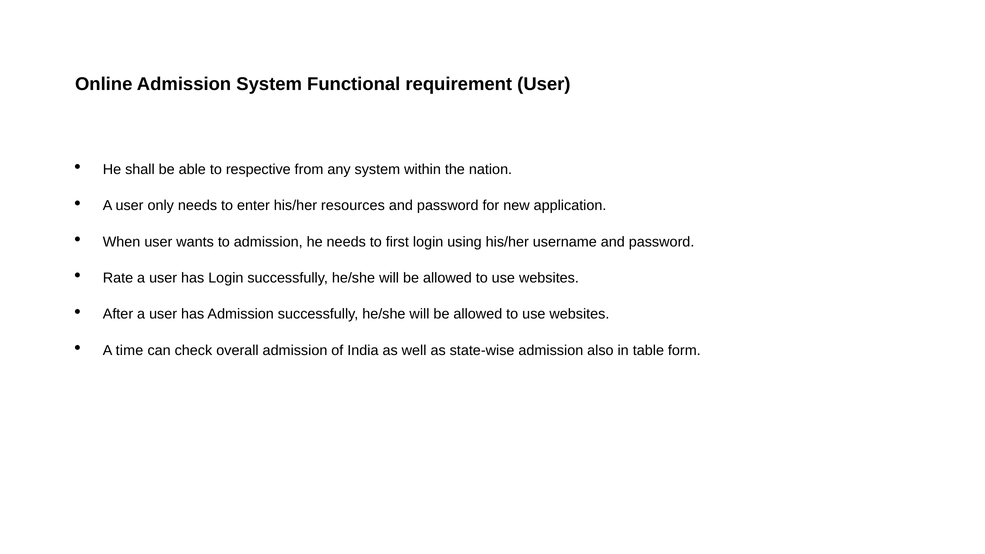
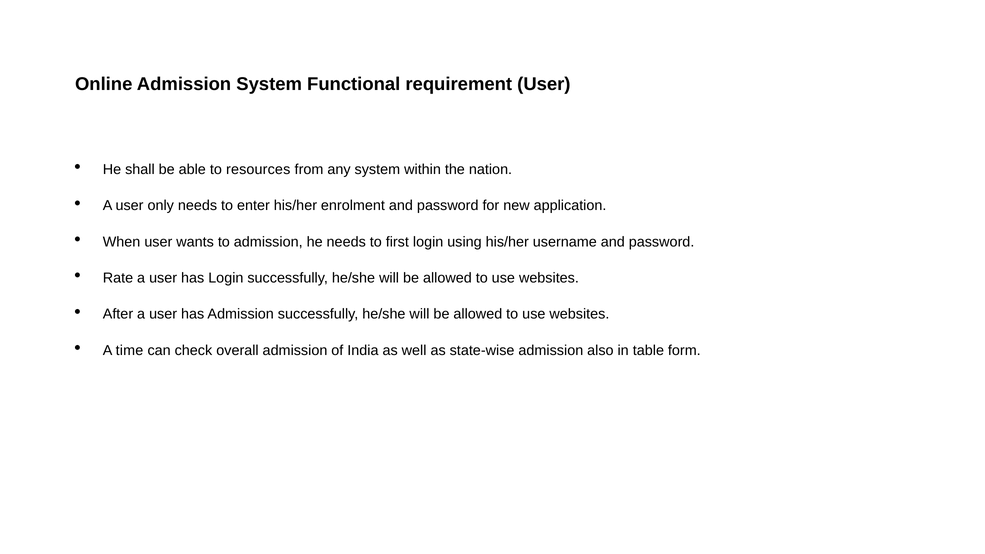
respective: respective -> resources (258, 169)
resources: resources -> enrolment (353, 206)
